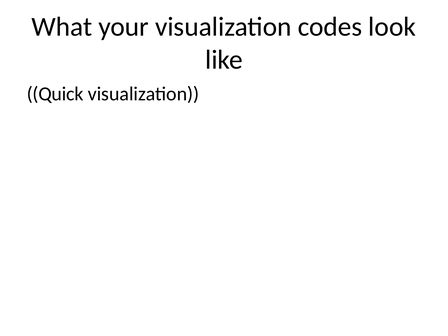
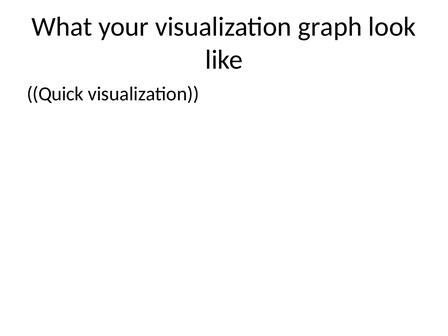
codes: codes -> graph (330, 27)
